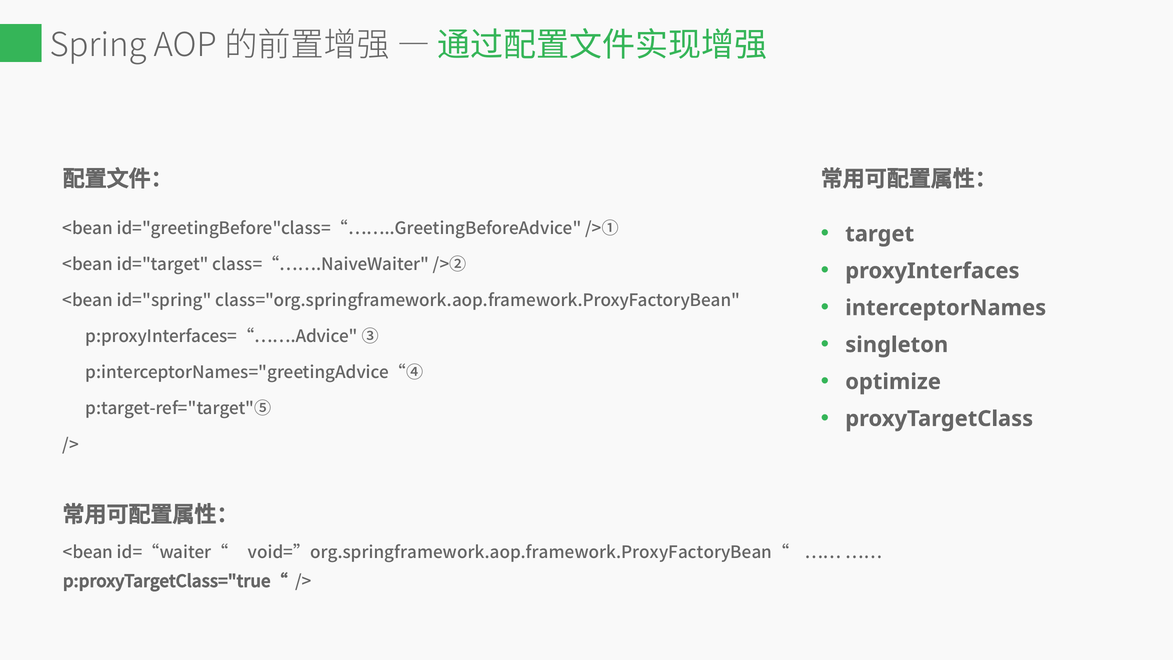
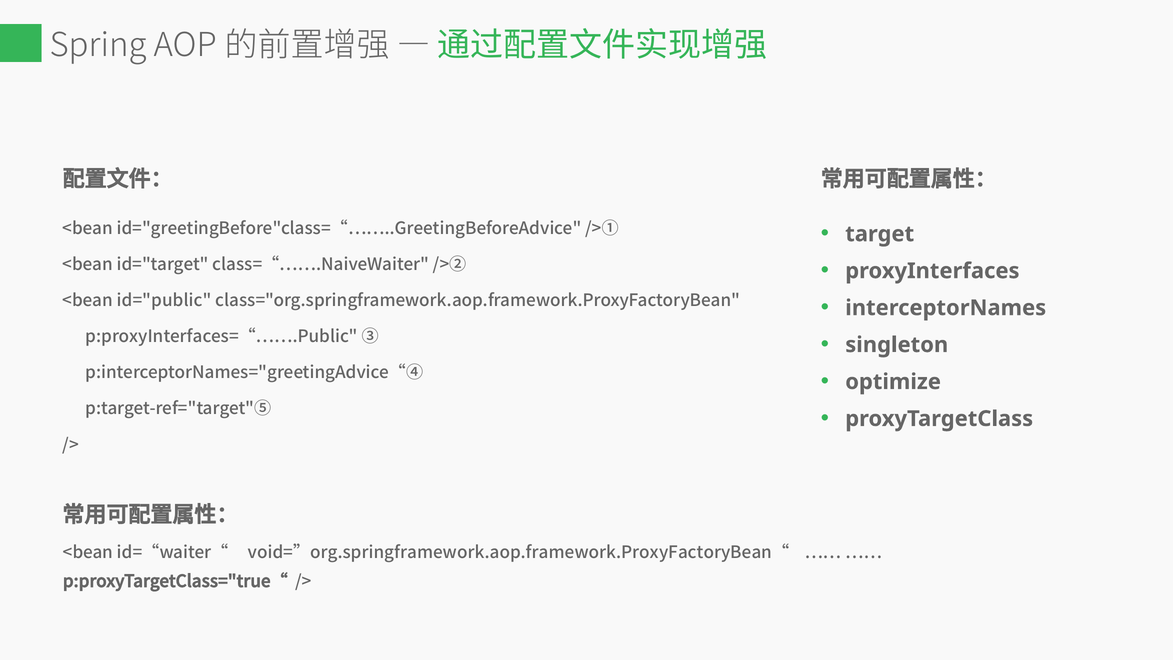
id="spring: id="spring -> id="public (164, 300)
p:proxyInterfaces=“…….Advice: p:proxyInterfaces=“…….Advice -> p:proxyInterfaces=“…….Public (222, 337)
